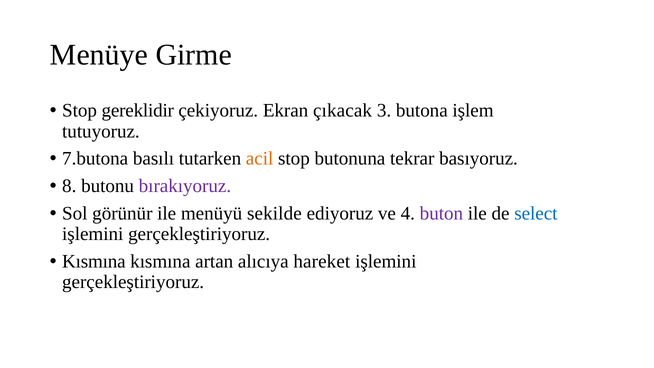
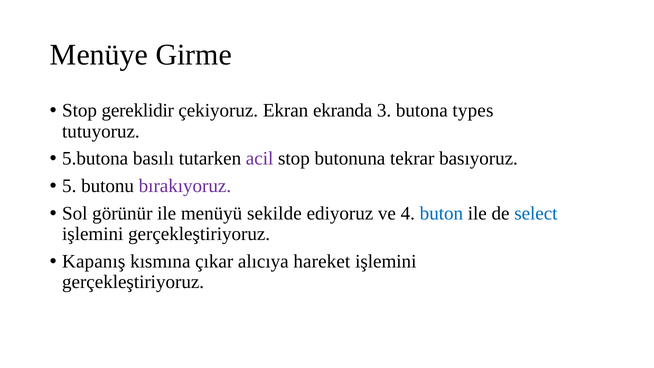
çıkacak: çıkacak -> ekranda (343, 111)
işlem: işlem -> types (473, 111)
7.butona: 7.butona -> 5.butona (95, 159)
acil colour: orange -> purple (260, 159)
8: 8 -> 5 (69, 186)
buton colour: purple -> blue (441, 213)
Kısmına: Kısmına -> Kapanış (94, 261)
artan: artan -> çıkar (214, 261)
